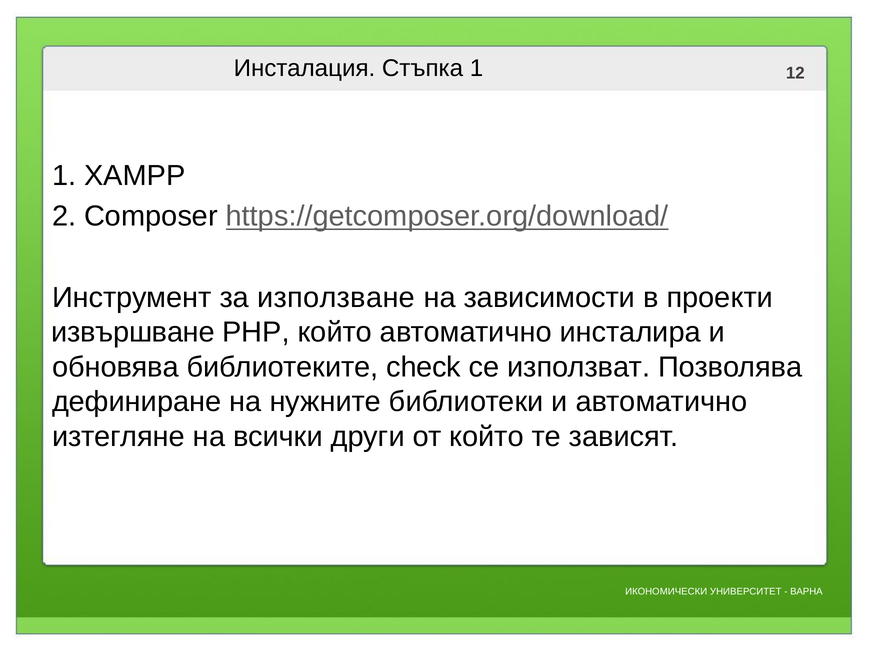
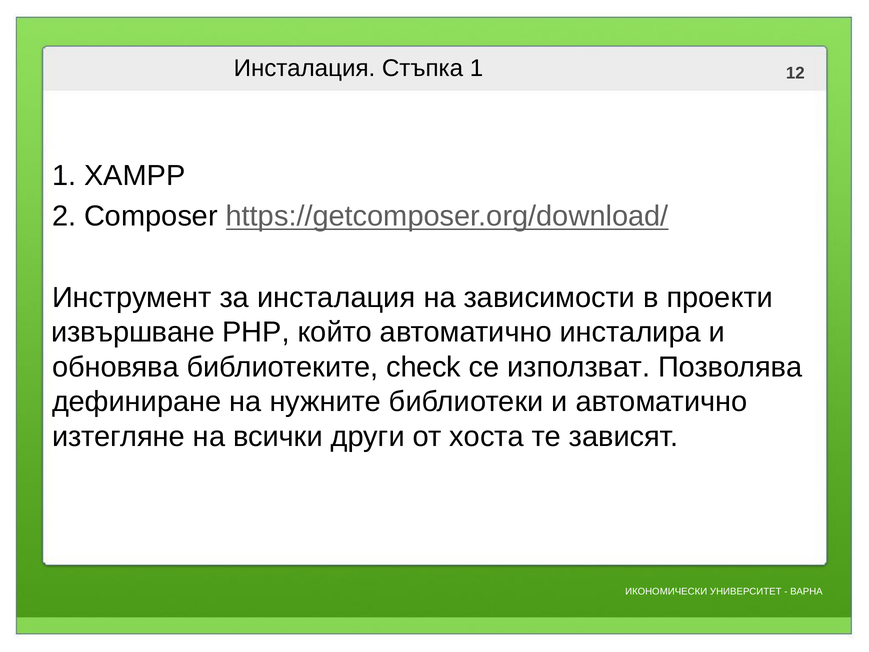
за използване: използване -> инсталация (336, 297)
от който: който -> хоста (487, 436)
